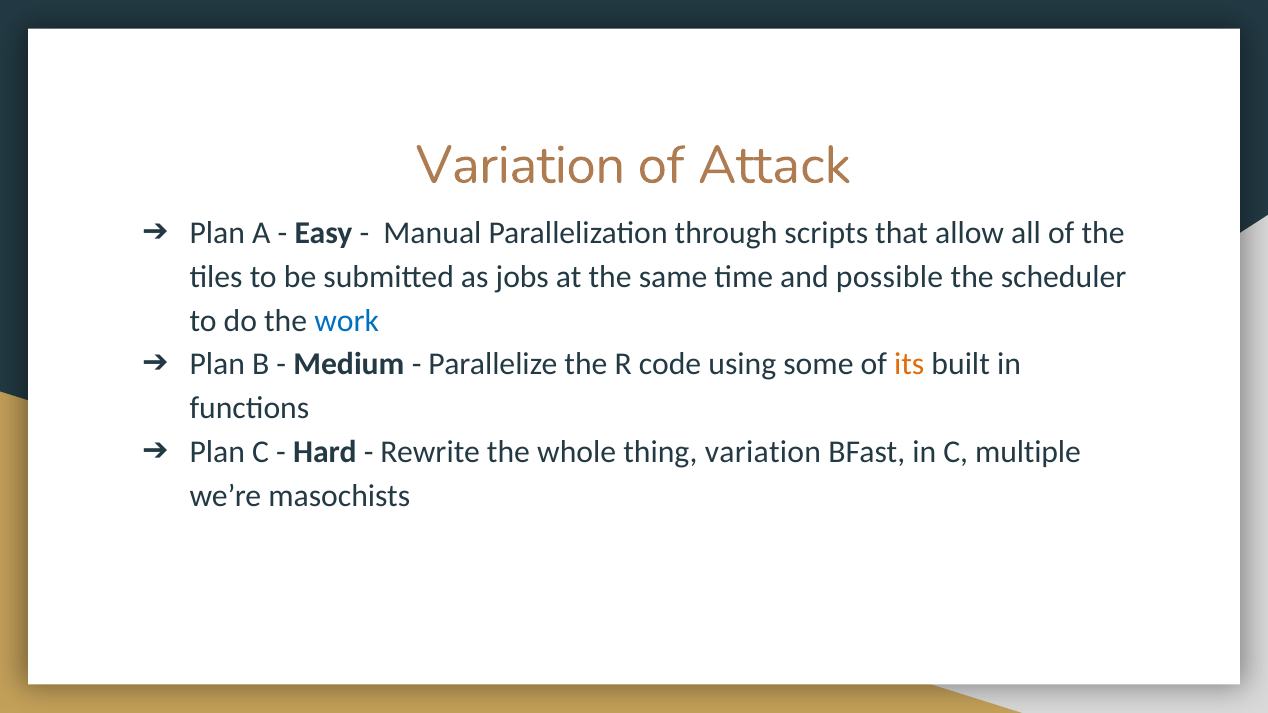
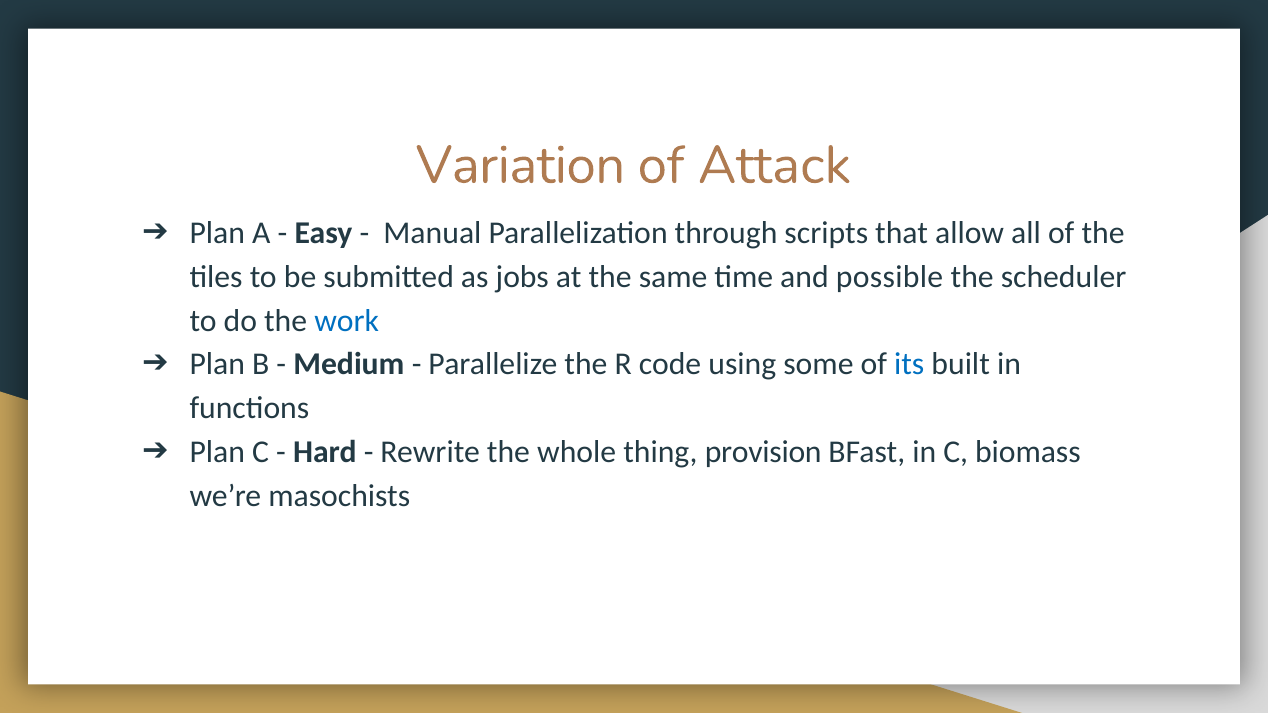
its colour: orange -> blue (909, 365)
thing variation: variation -> provision (763, 452)
multiple: multiple -> biomass (1028, 452)
